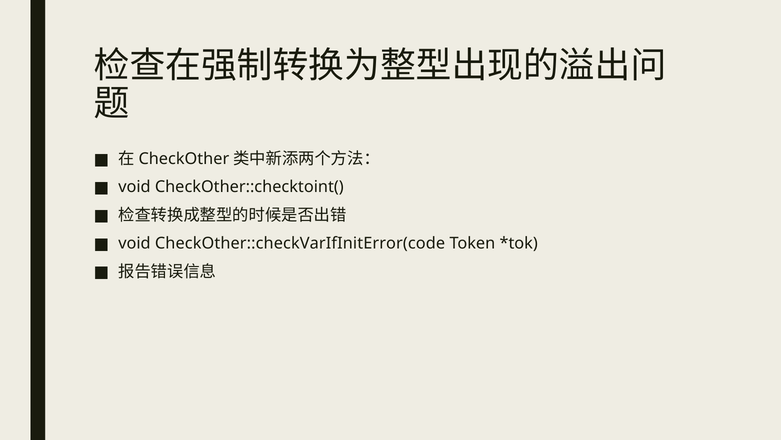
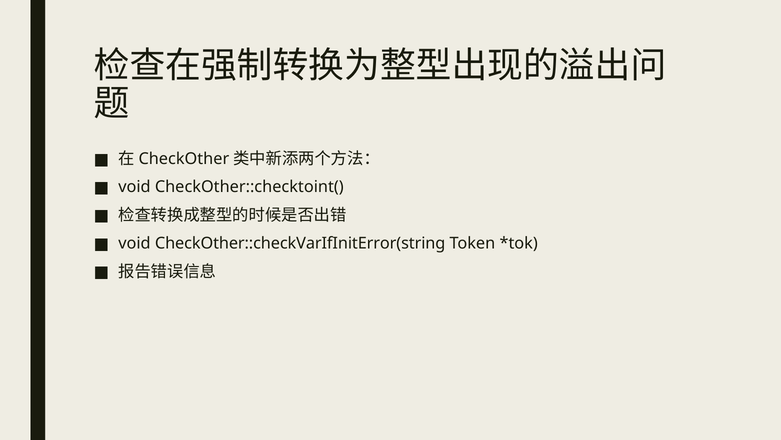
CheckOther::checkVarIfInitError(code: CheckOther::checkVarIfInitError(code -> CheckOther::checkVarIfInitError(string (300, 243)
